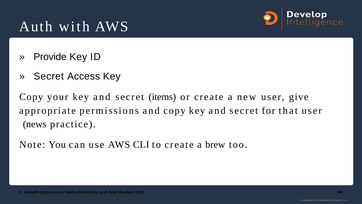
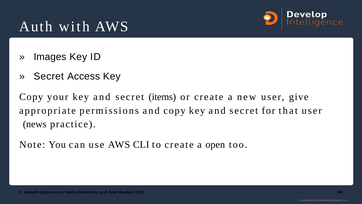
Provide: Provide -> Images (50, 57)
brew: brew -> open (215, 144)
